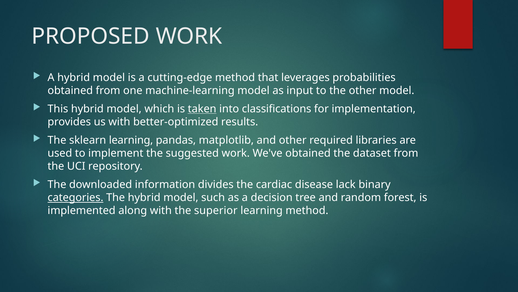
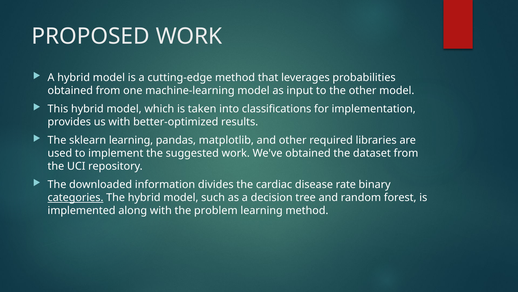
taken underline: present -> none (202, 109)
lack: lack -> rate (346, 184)
superior: superior -> problem (216, 210)
